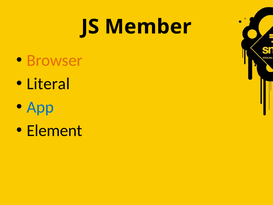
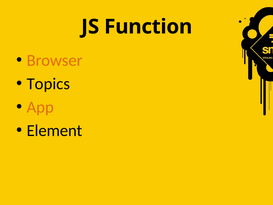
Member: Member -> Function (148, 27)
Literal: Literal -> Topics (48, 84)
App colour: blue -> orange (40, 107)
